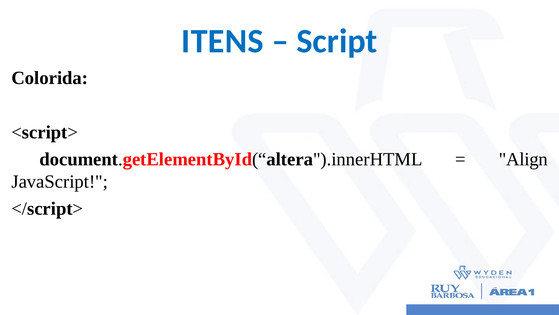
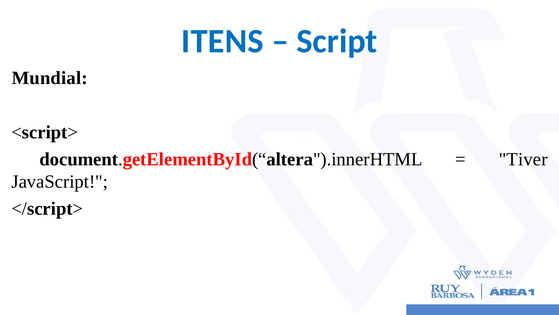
Colorida: Colorida -> Mundial (50, 78)
Align: Align -> Tiver (523, 159)
